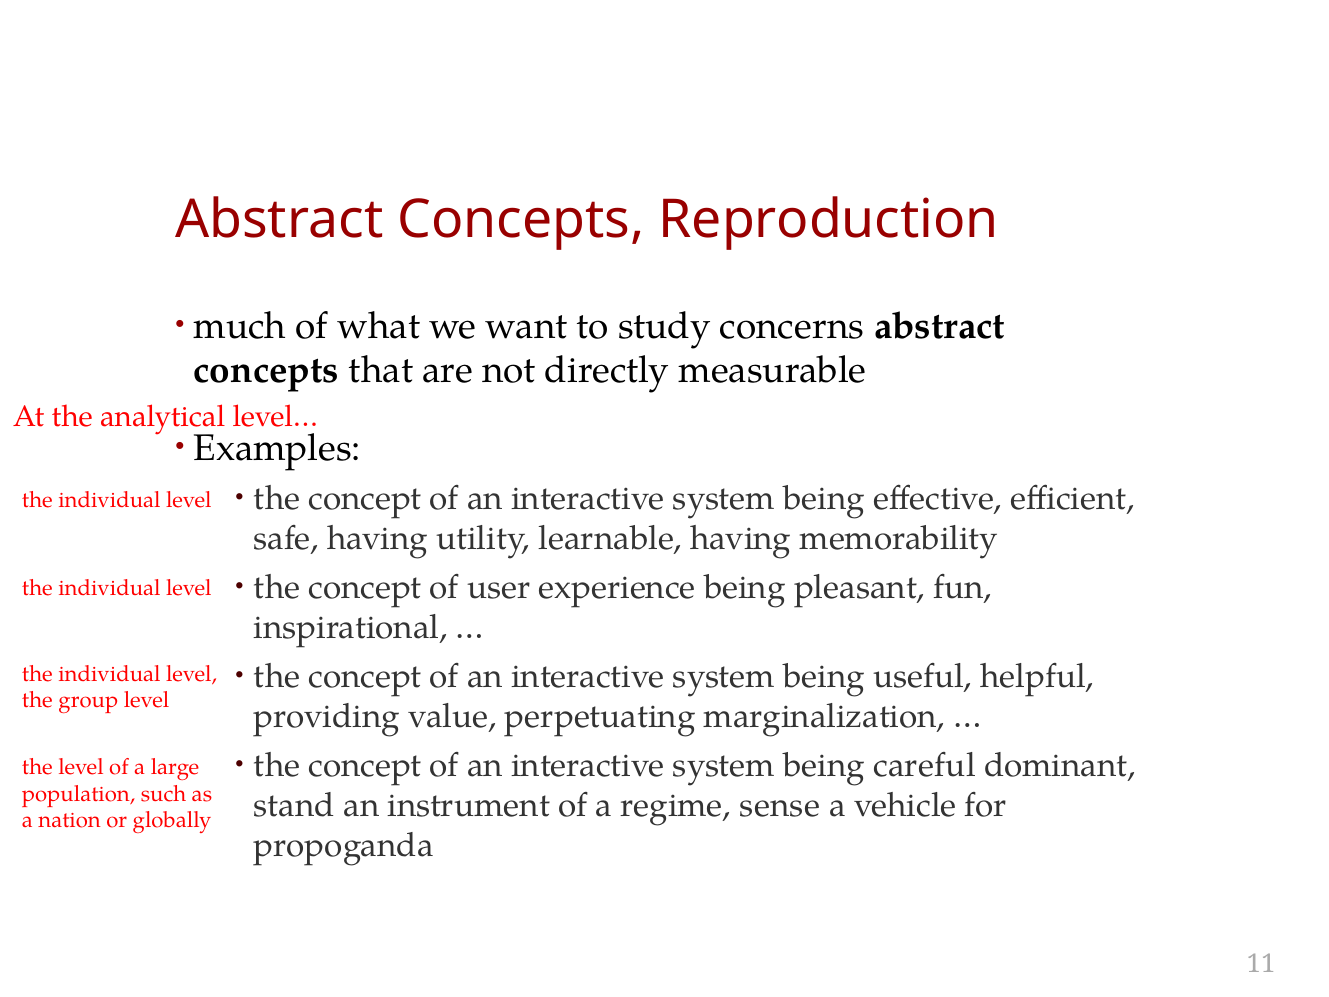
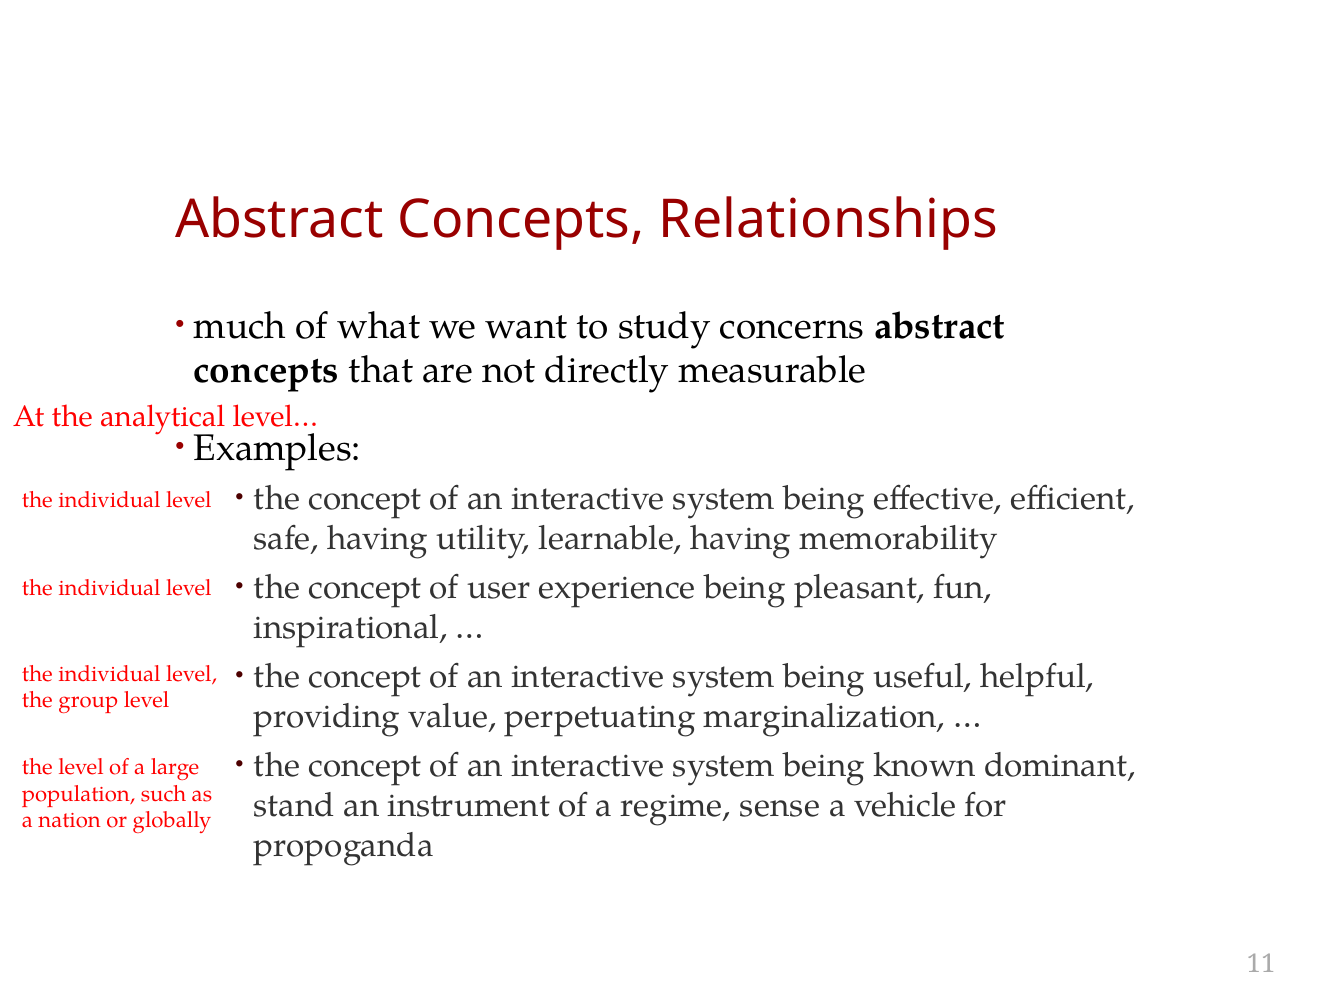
Reproduction: Reproduction -> Relationships (829, 220)
careful: careful -> known (925, 766)
